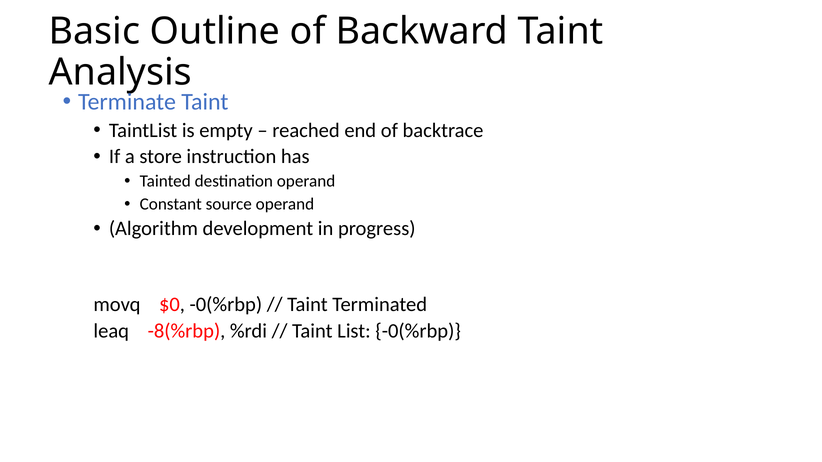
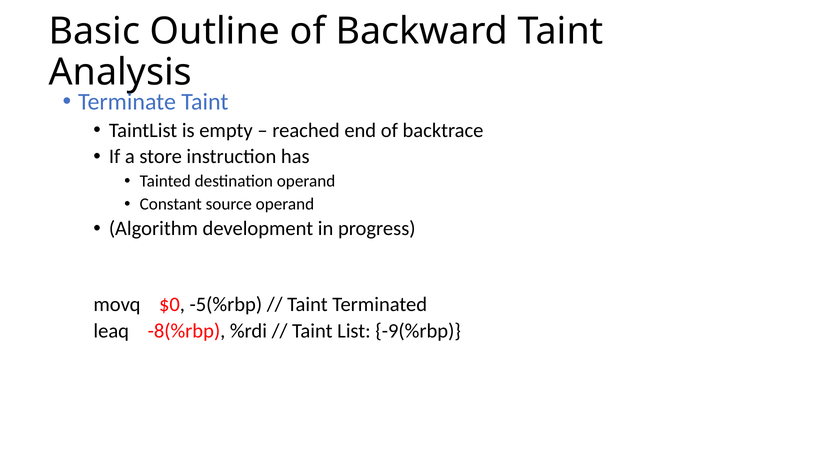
$0 -0(%rbp: -0(%rbp -> -5(%rbp (226, 305)
List -0(%rbp: -0(%rbp -> -9(%rbp (418, 331)
